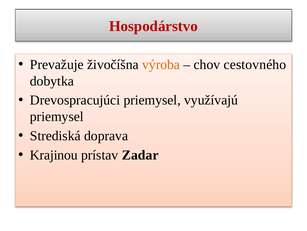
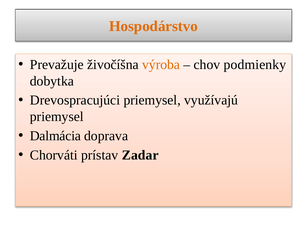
Hospodárstvo colour: red -> orange (153, 26)
cestovného: cestovného -> podmienky (255, 64)
Strediská: Strediská -> Dalmácia (55, 135)
Krajinou: Krajinou -> Chorváti (54, 154)
